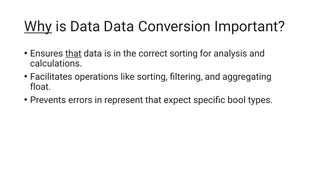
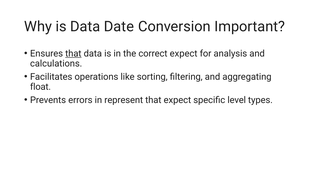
Why underline: present -> none (38, 27)
Data Data: Data -> Date (119, 27)
correct sorting: sorting -> expect (184, 54)
bool: bool -> level (237, 100)
